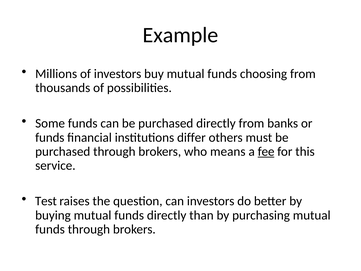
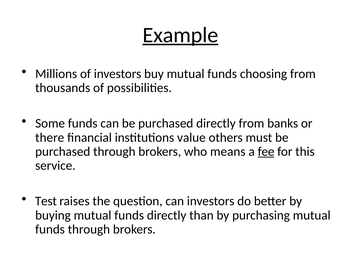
Example underline: none -> present (180, 35)
funds: funds -> there (50, 137)
differ: differ -> value (191, 137)
